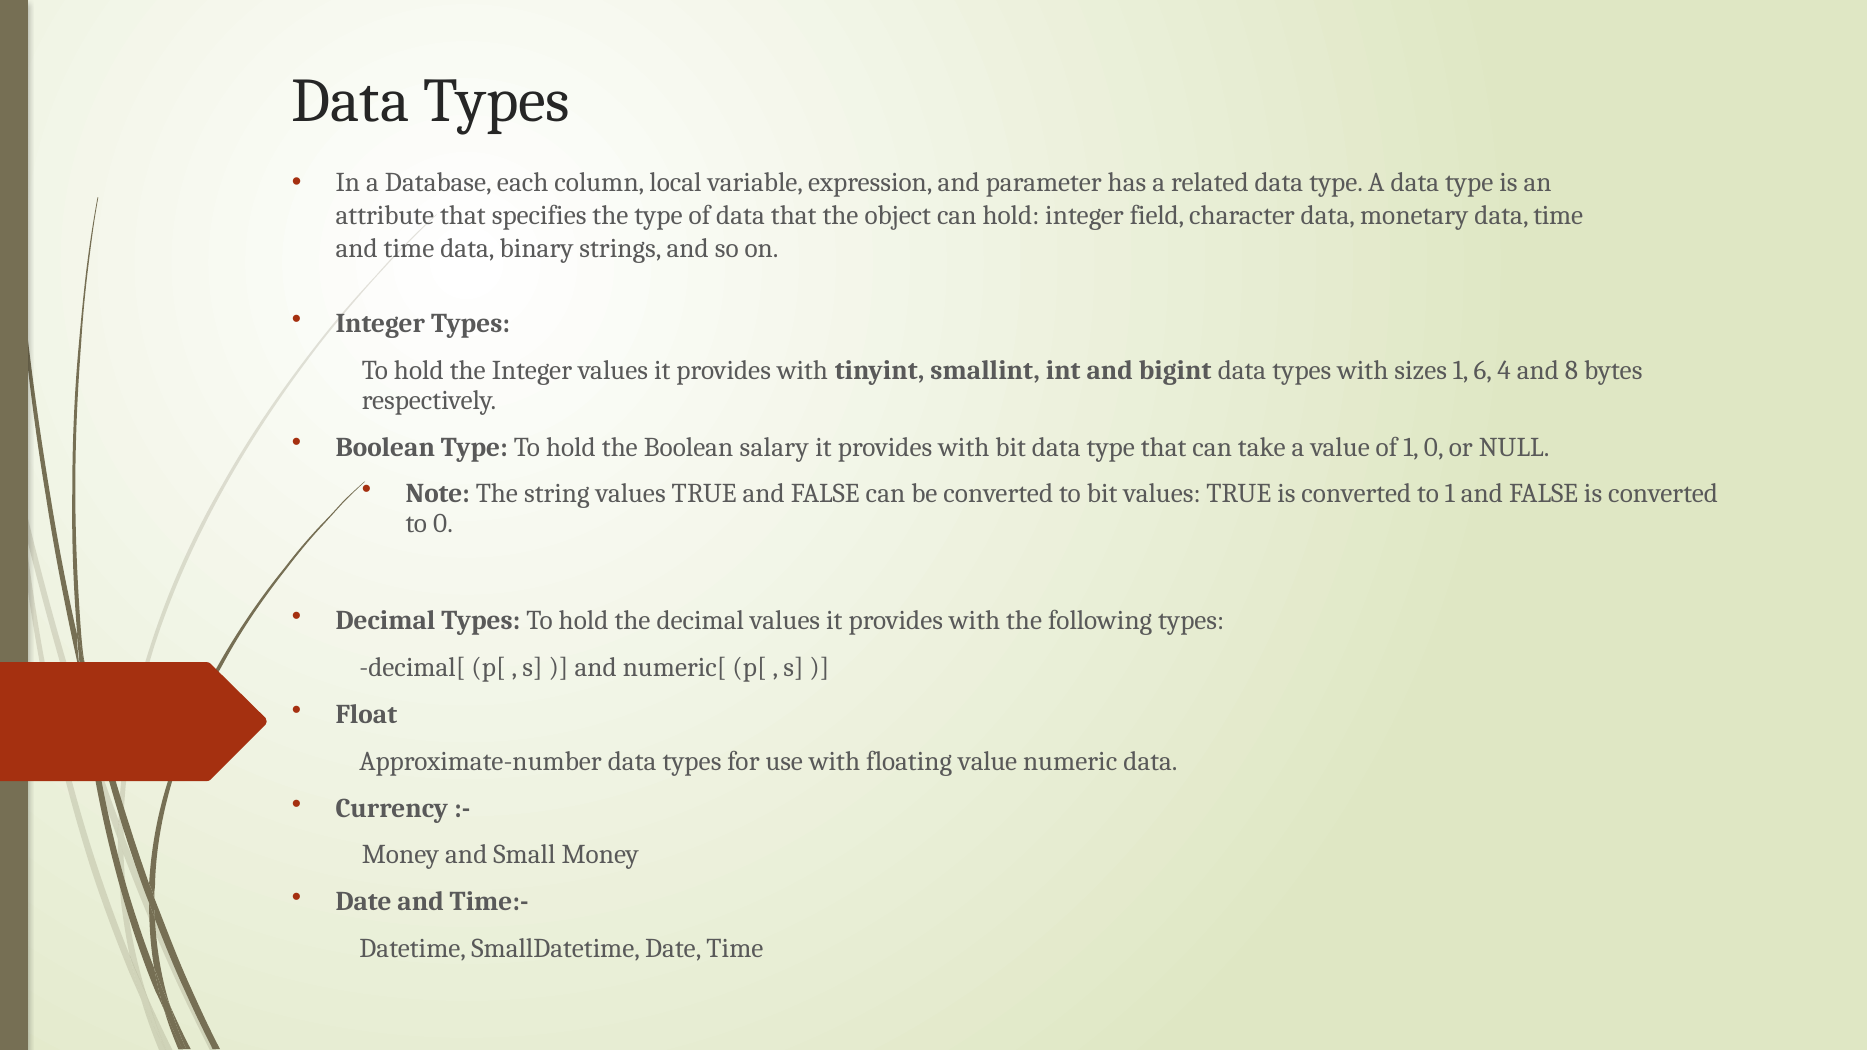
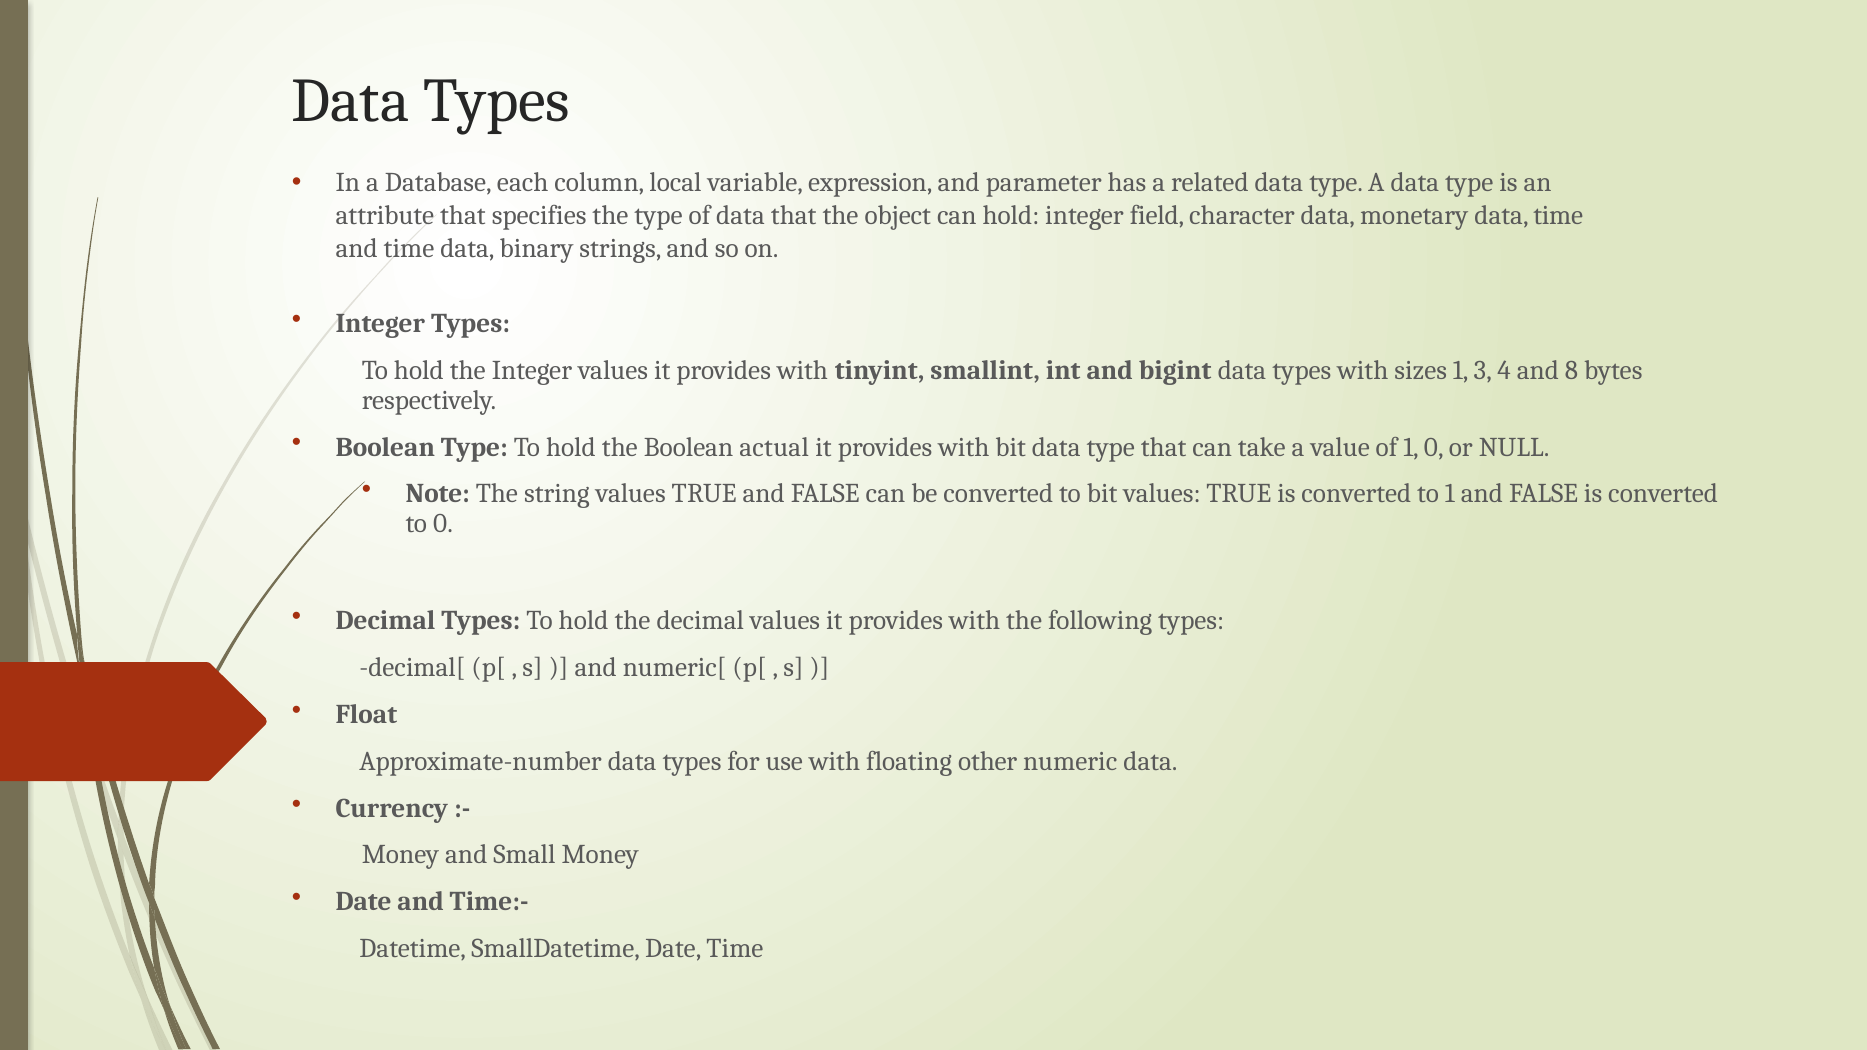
6: 6 -> 3 (1483, 371)
salary: salary -> actual (774, 447)
floating value: value -> other (988, 761)
